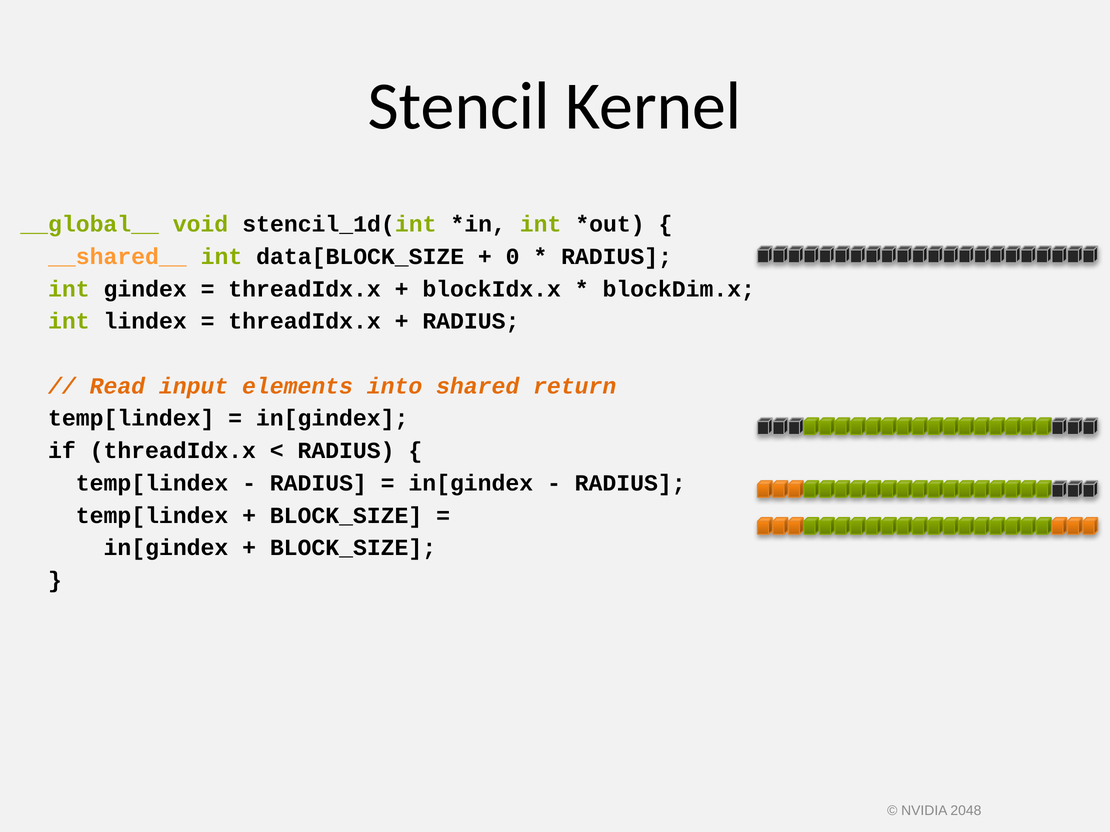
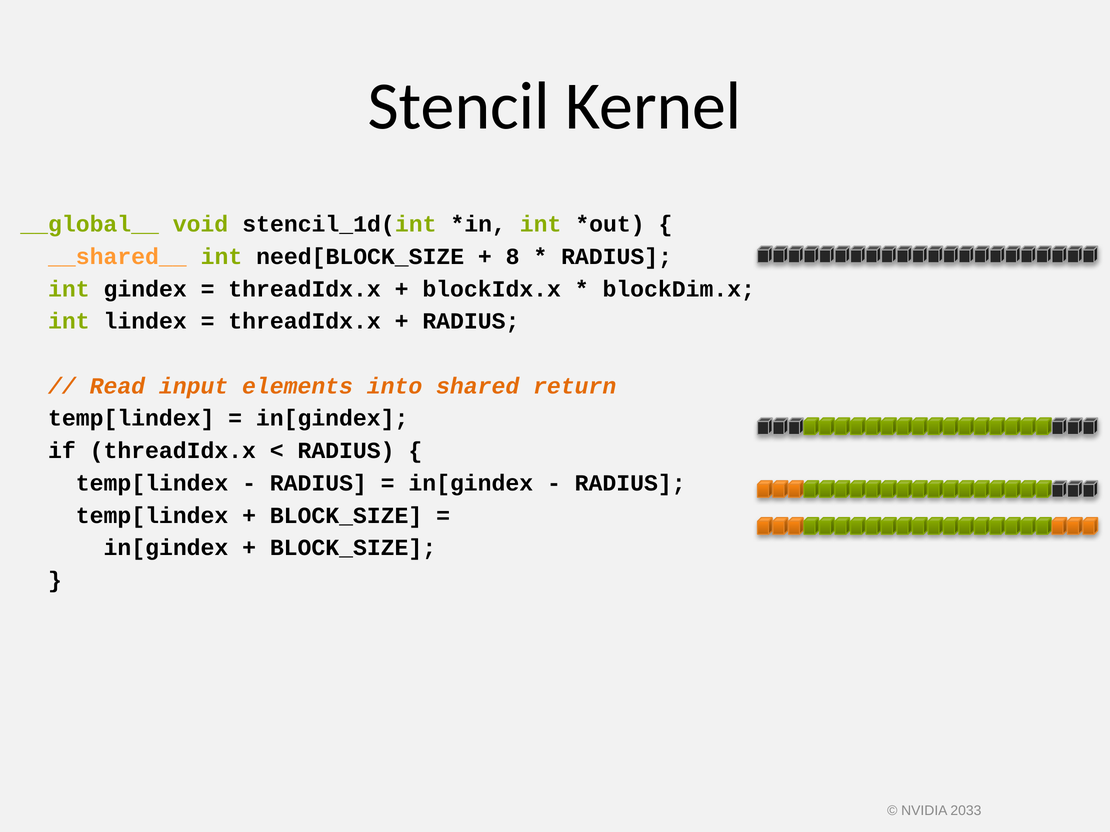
data[BLOCK_SIZE: data[BLOCK_SIZE -> need[BLOCK_SIZE (360, 257)
0: 0 -> 8 (513, 257)
2048: 2048 -> 2033 (966, 811)
